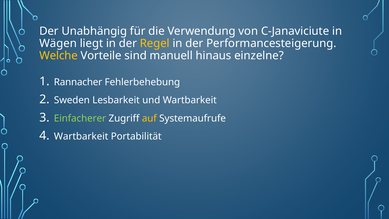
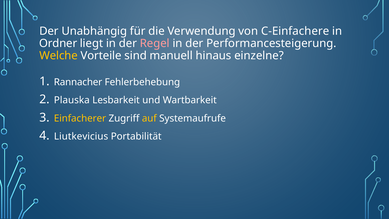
C-Janaviciute: C-Janaviciute -> C-Einfachere (295, 31)
Wägen: Wägen -> Ordner (58, 43)
Regel colour: yellow -> pink (155, 43)
Sweden: Sweden -> Plauska (72, 100)
Einfacherer colour: light green -> yellow (80, 118)
Wartbarkeit: Wartbarkeit -> Liutkevicius (81, 136)
